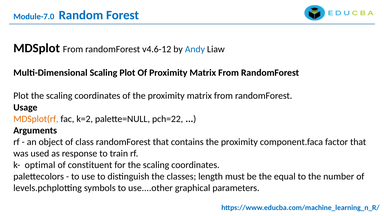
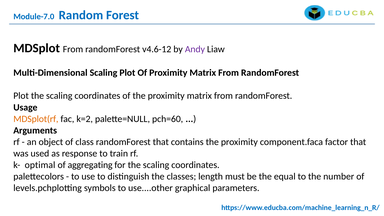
Andy colour: blue -> purple (195, 49)
pch=22: pch=22 -> pch=60 (168, 119)
constituent: constituent -> aggregating (90, 165)
